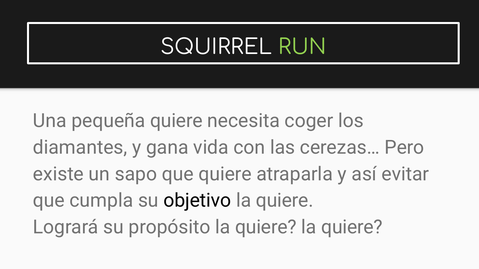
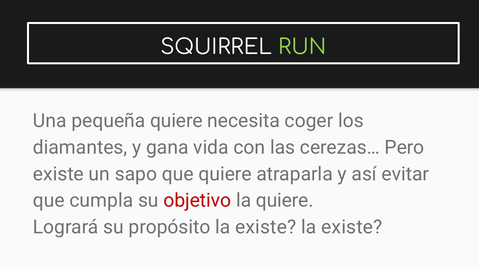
objetivo colour: black -> red (197, 201)
propósito la quiere: quiere -> existe (266, 228)
quiere: quiere -> existe (352, 228)
